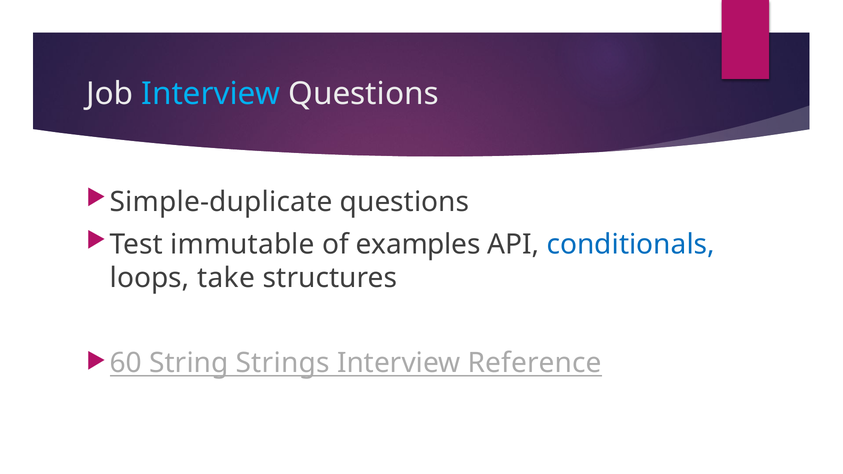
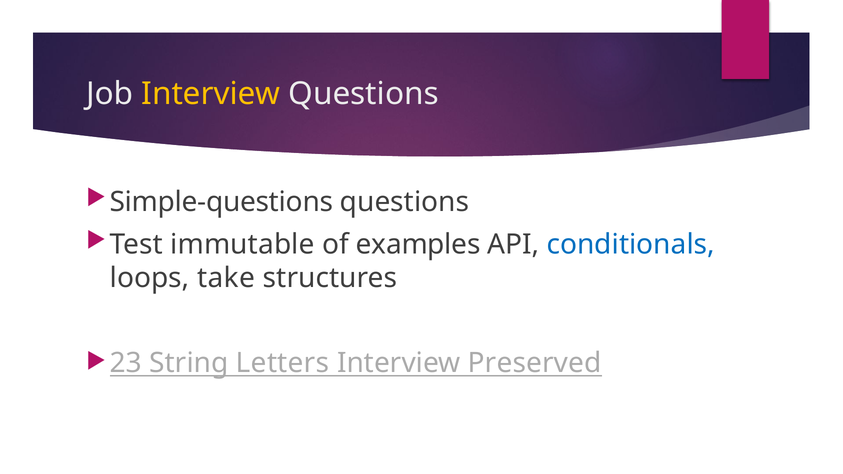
Interview colour: light blue -> yellow (211, 94)
Simple-duplicate: Simple-duplicate -> Simple-questions (221, 202)
60: 60 -> 23 (126, 363)
Strings: Strings -> Letters (283, 363)
Reference: Reference -> Preserved (535, 363)
